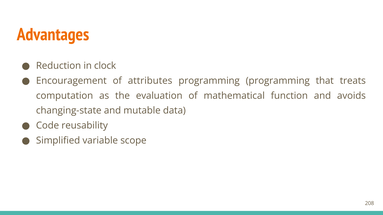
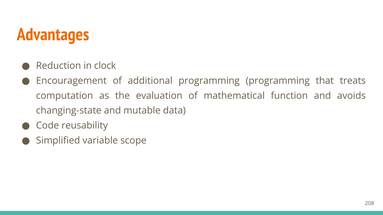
attributes: attributes -> additional (150, 81)
